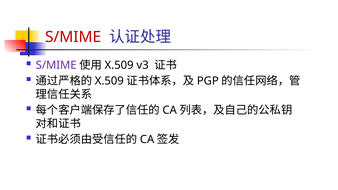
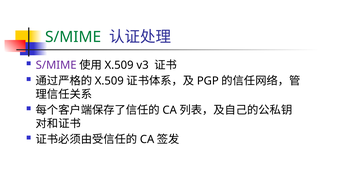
S/MIME colour: red -> green (73, 37)
